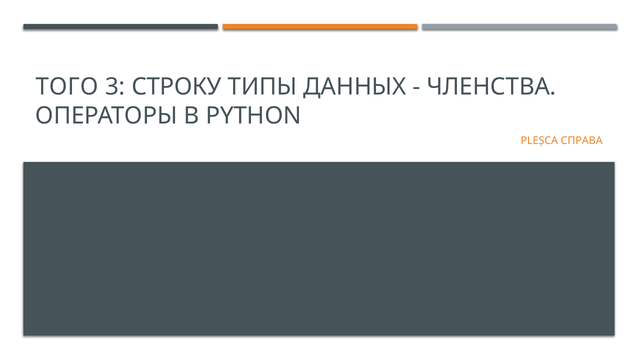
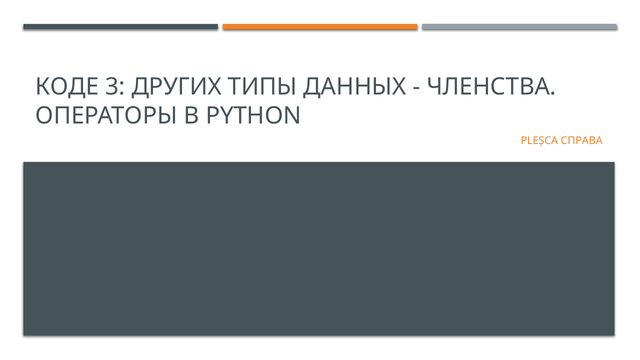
ТОГО: ТОГО -> КОДЕ (67, 87)
СТРОКУ: СТРОКУ -> ДРУГИХ (177, 87)
